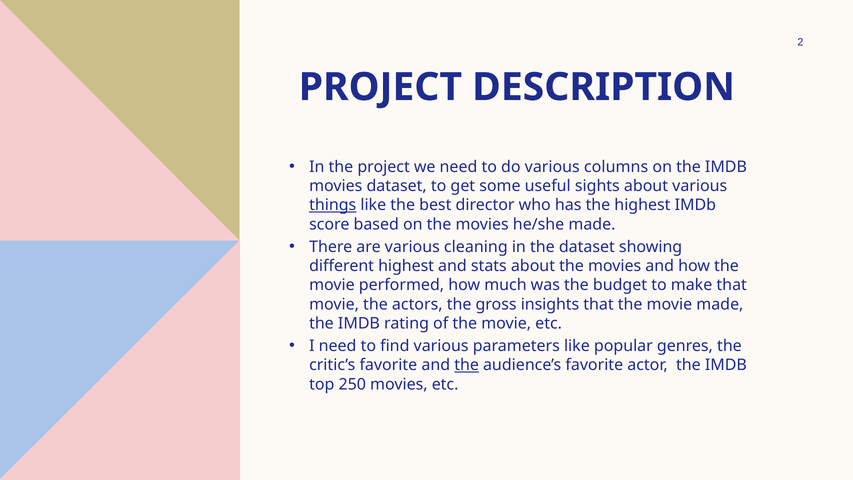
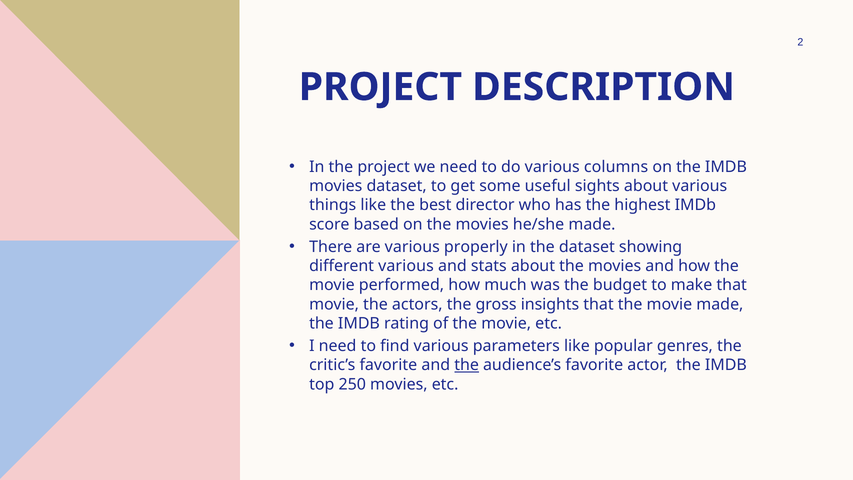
things underline: present -> none (333, 205)
cleaning: cleaning -> properly (476, 247)
different highest: highest -> various (406, 266)
